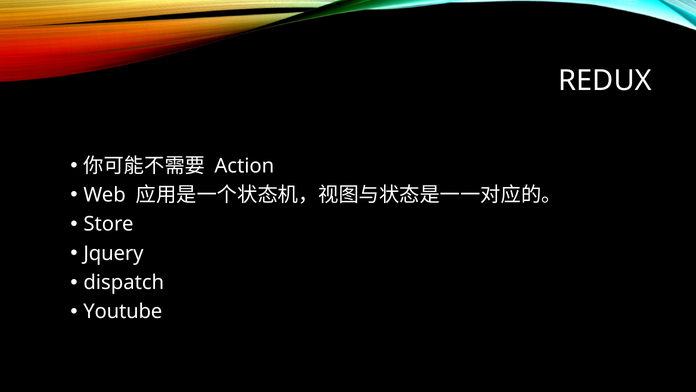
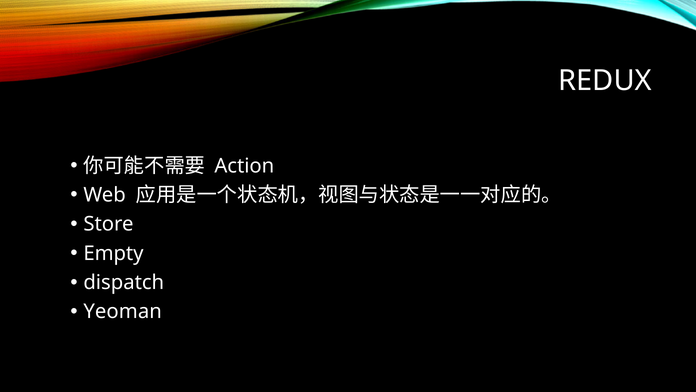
Jquery: Jquery -> Empty (113, 253)
Youtube: Youtube -> Yeoman (123, 311)
